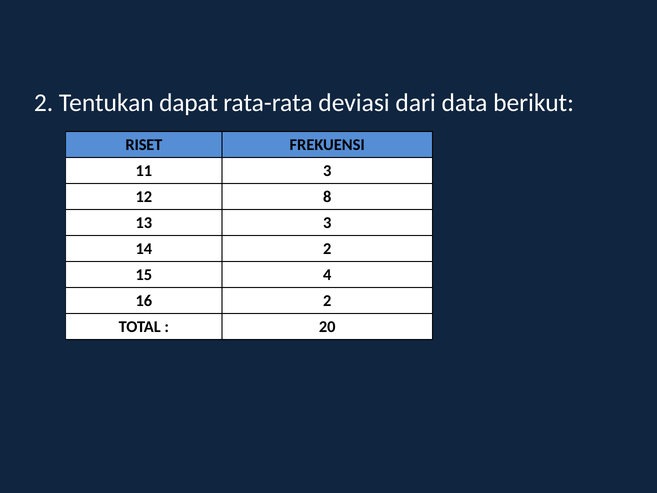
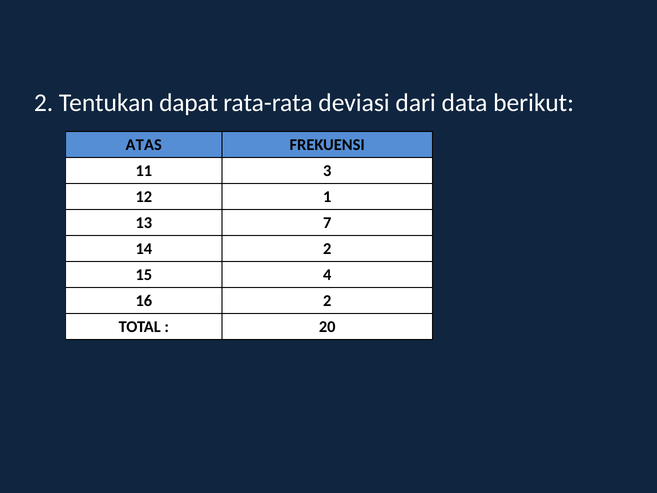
RISET: RISET -> ATAS (144, 145)
8: 8 -> 1 (327, 197)
13 3: 3 -> 7 (327, 223)
